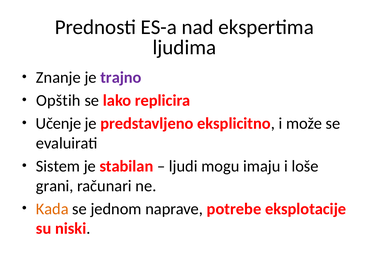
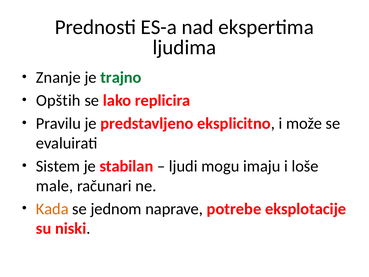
trajno colour: purple -> green (121, 77)
Učenje: Učenje -> Pravilu (58, 123)
grani: grani -> male (55, 186)
